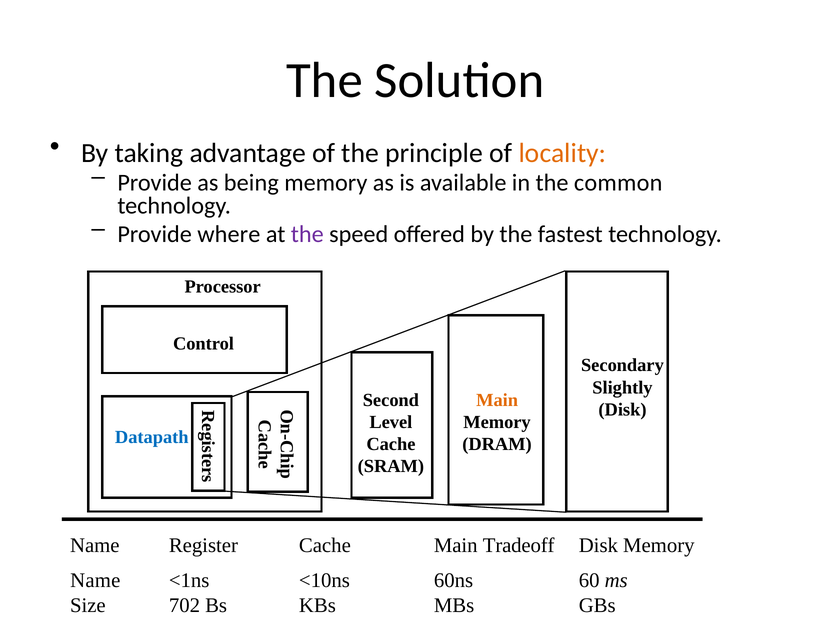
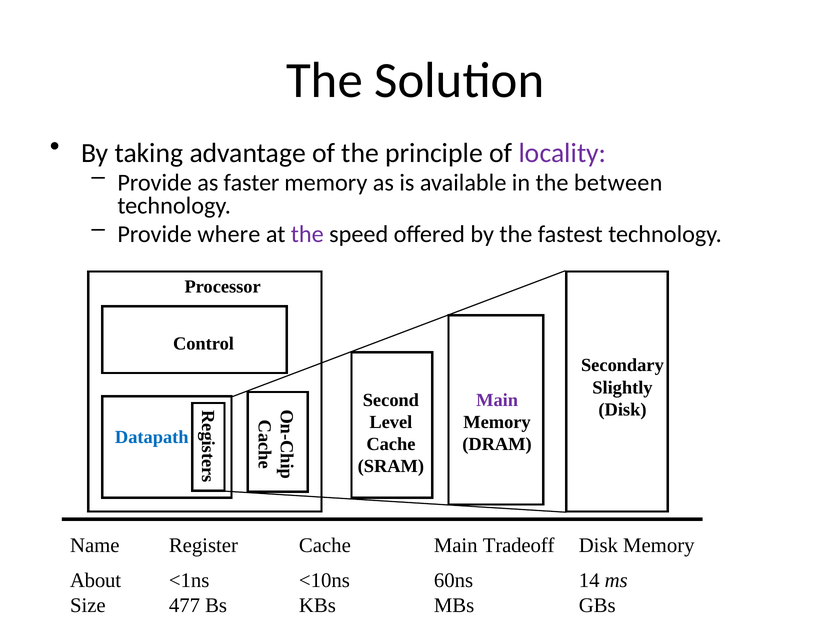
locality colour: orange -> purple (562, 153)
being: being -> faster (251, 183)
common: common -> between (618, 183)
Main colour: orange -> purple (497, 400)
Name: Name -> About (95, 581)
60: 60 -> 14 (589, 581)
702: 702 -> 477 (184, 606)
